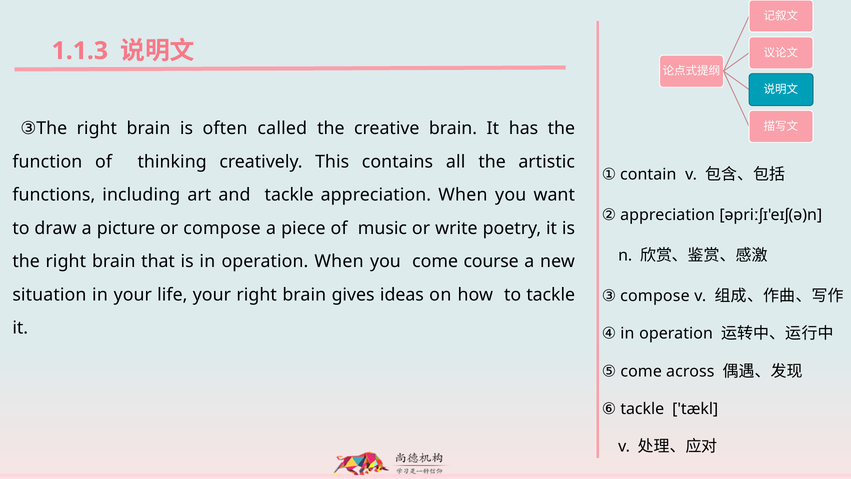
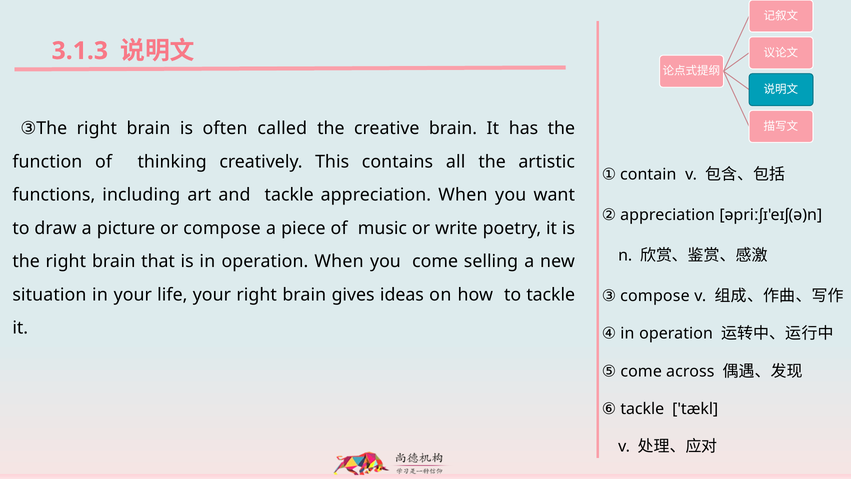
1.1.3: 1.1.3 -> 3.1.3 (80, 51)
course: course -> selling (491, 261)
